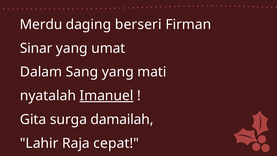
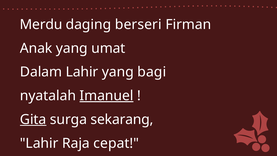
Sinar: Sinar -> Anak (36, 48)
Dalam Sang: Sang -> Lahir (82, 72)
mati: mati -> bagi (152, 72)
Gita underline: none -> present (33, 119)
damailah: damailah -> sekarang (122, 119)
